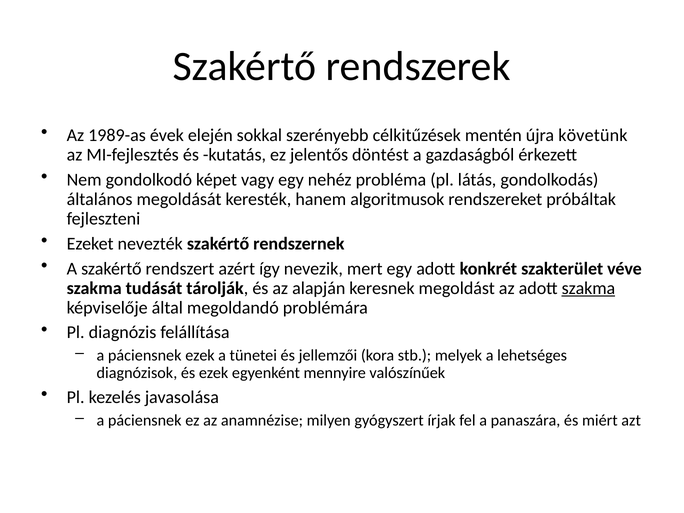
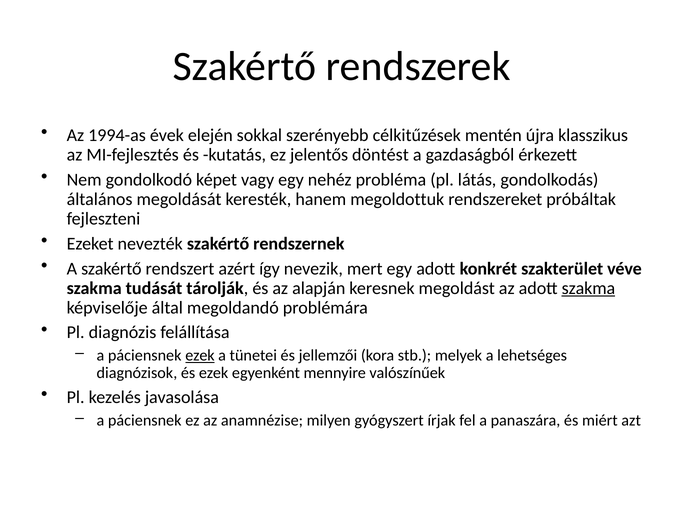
1989-as: 1989-as -> 1994-as (117, 135)
követünk: követünk -> klasszikus (593, 135)
algoritmusok: algoritmusok -> megoldottuk (397, 199)
ezek underline: none -> present (200, 356)
